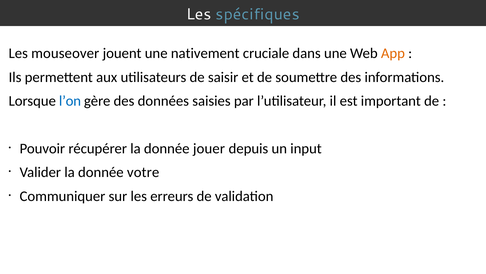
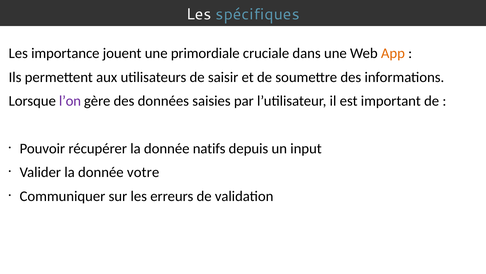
mouseover: mouseover -> importance (65, 53)
nativement: nativement -> primordiale (205, 53)
l’on colour: blue -> purple (70, 101)
jouer: jouer -> natifs (209, 148)
